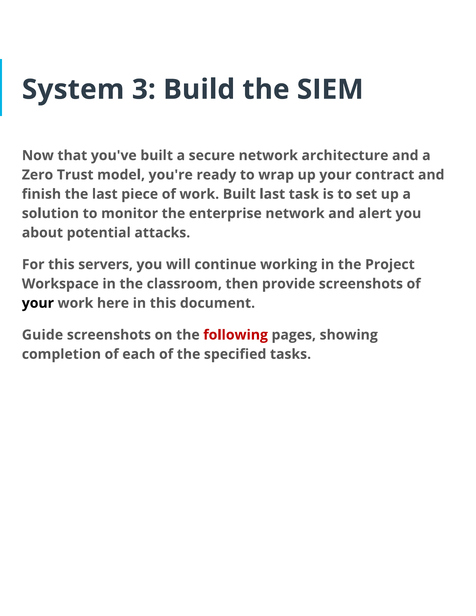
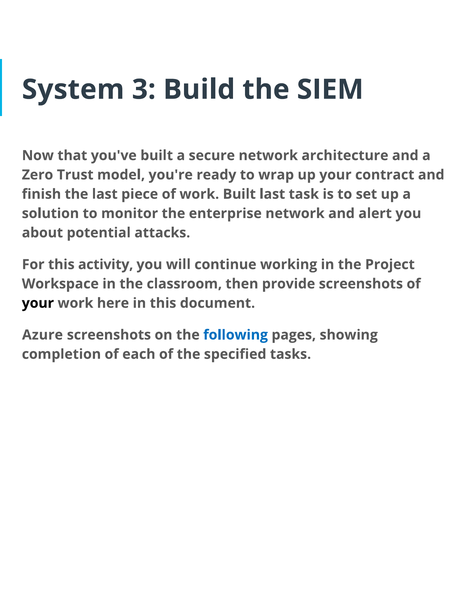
servers: servers -> activity (106, 265)
Guide: Guide -> Azure (42, 335)
following colour: red -> blue (236, 335)
